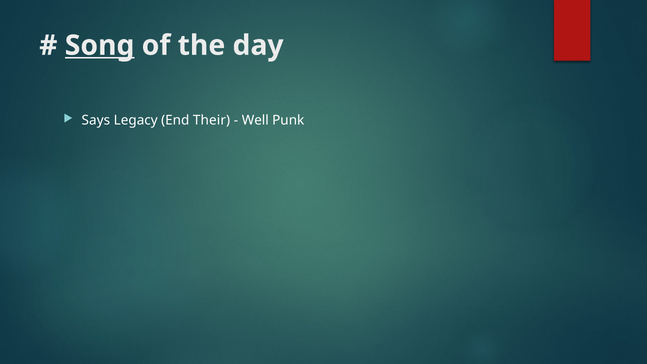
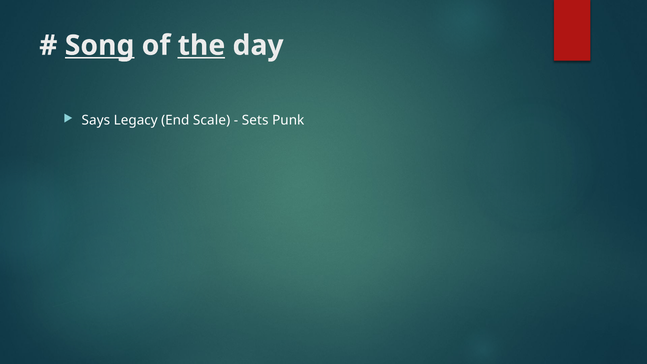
the underline: none -> present (201, 45)
Their: Their -> Scale (212, 120)
Well: Well -> Sets (255, 120)
